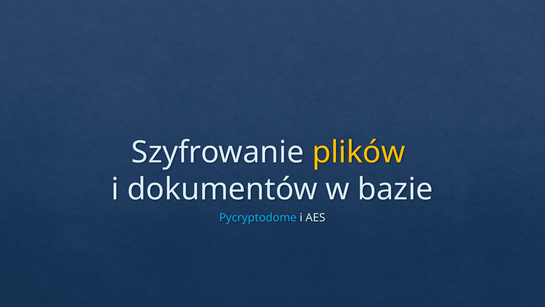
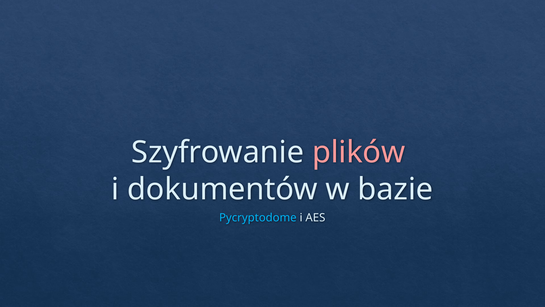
plików colour: yellow -> pink (359, 152)
